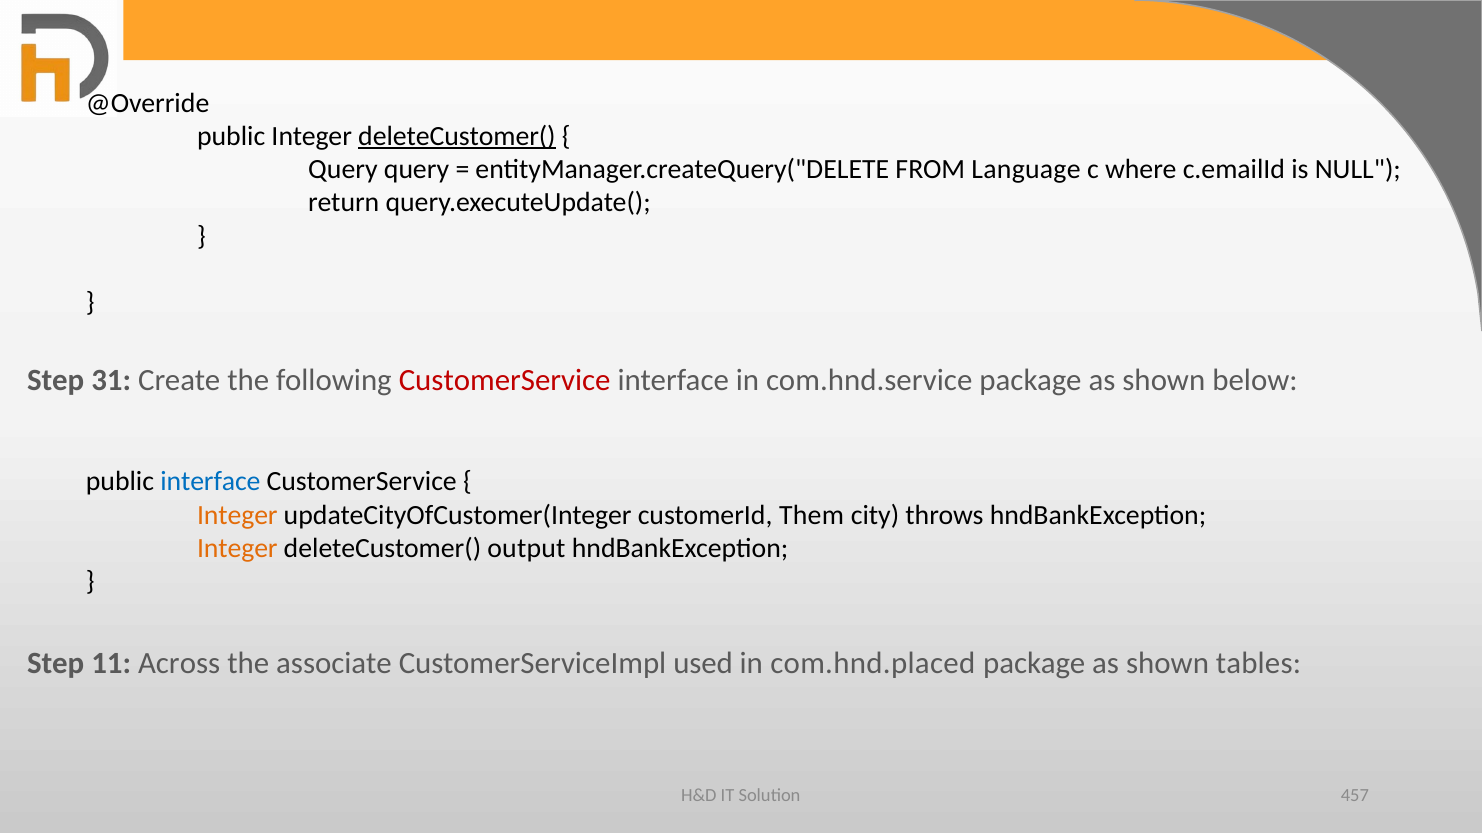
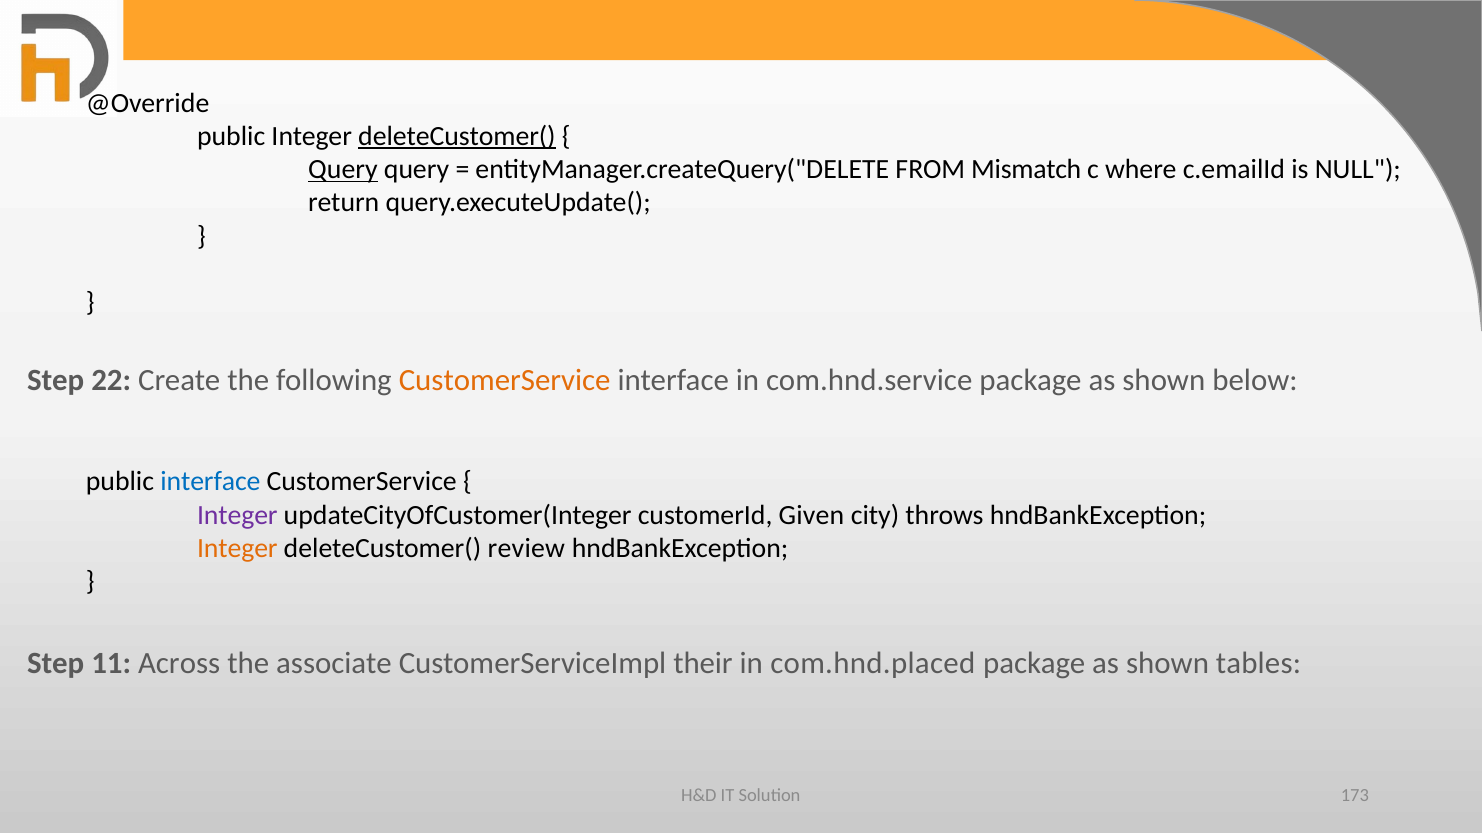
Query underline: none -> present (343, 170)
Language: Language -> Mismatch (1026, 170)
31: 31 -> 22 (111, 381)
CustomerService colour: red -> orange (505, 381)
Integer colour: orange -> purple (237, 515)
Them: Them -> Given (812, 515)
output: output -> review (526, 549)
used: used -> their (703, 664)
457: 457 -> 173 (1355, 796)
